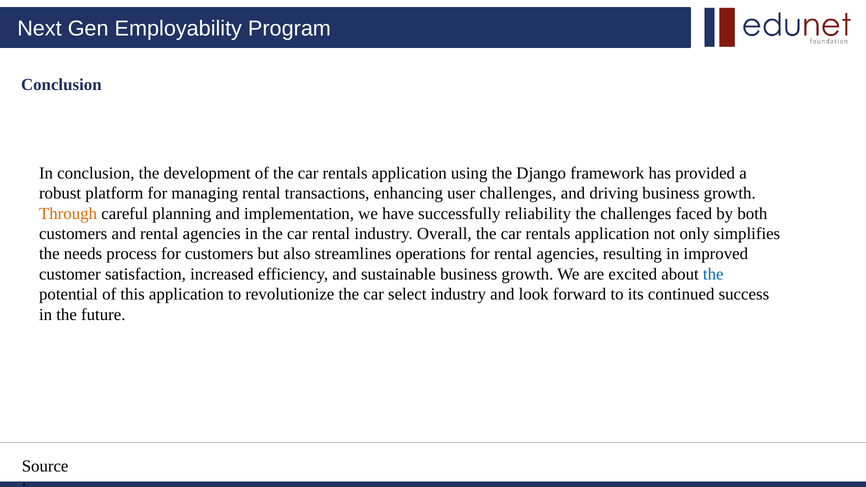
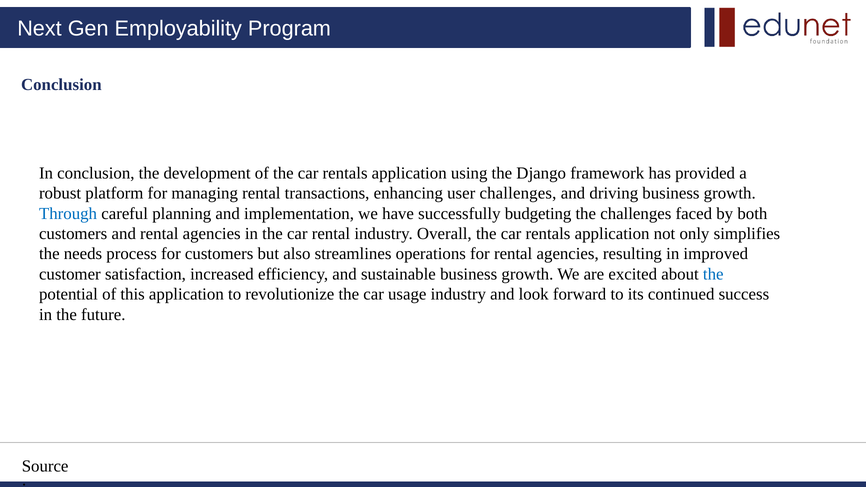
Through colour: orange -> blue (68, 214)
reliability: reliability -> budgeting (538, 214)
select: select -> usage (407, 294)
